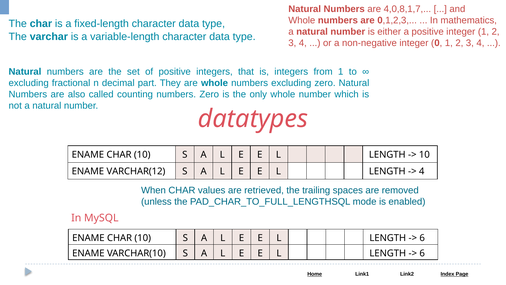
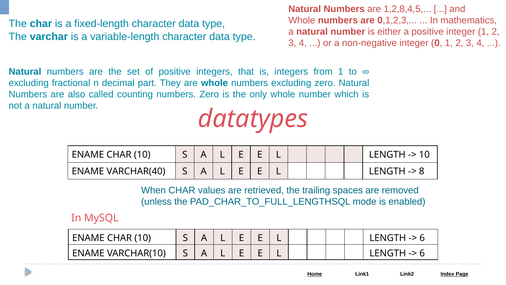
4,0,8,1,7: 4,0,8,1,7 -> 1,2,8,4,5 (407, 9)
VARCHAR(12: VARCHAR(12 -> VARCHAR(40 (136, 171)
4: 4 -> 8 (422, 171)
